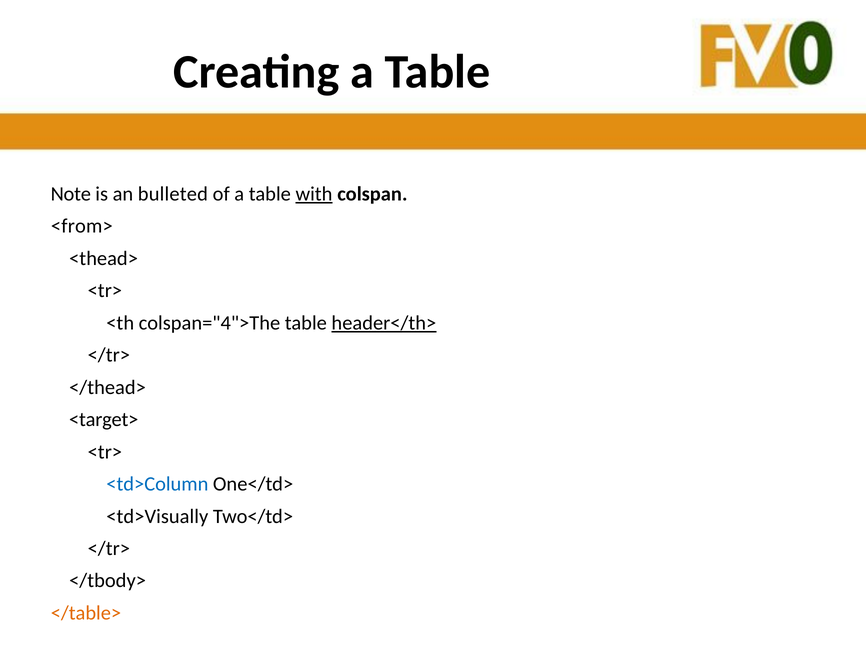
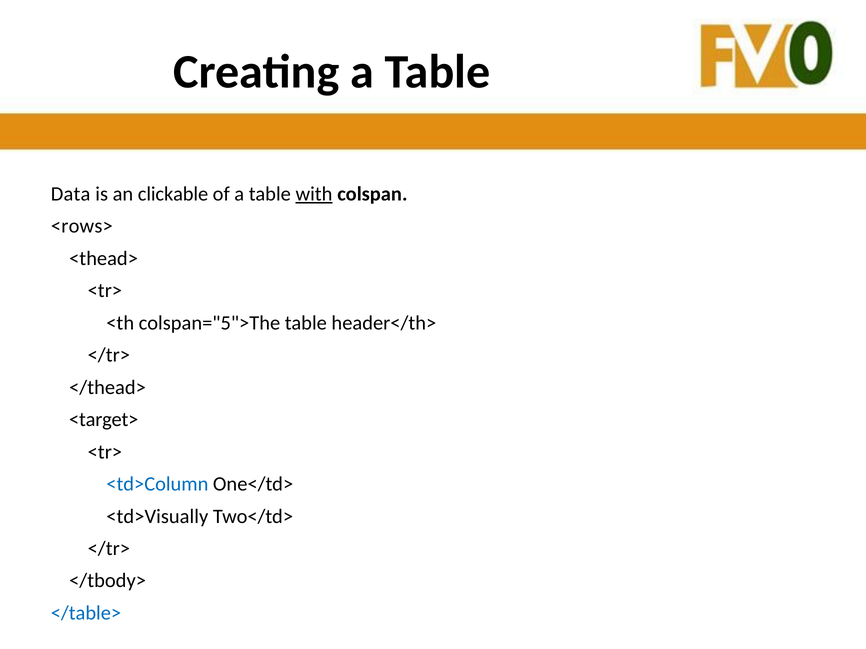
Note: Note -> Data (71, 194)
bulleted: bulleted -> clickable (173, 194)
<from>: <from> -> <rows> (82, 226)
colspan="4">The: colspan="4">The -> colspan="5">The (209, 323)
header</th> underline: present -> none (384, 323)
</table> colour: orange -> blue (86, 613)
